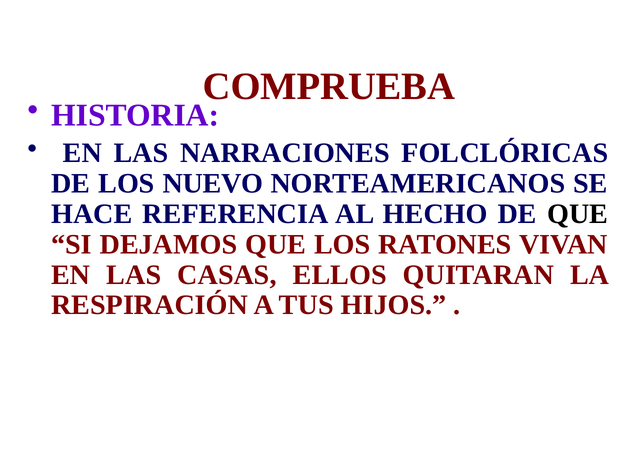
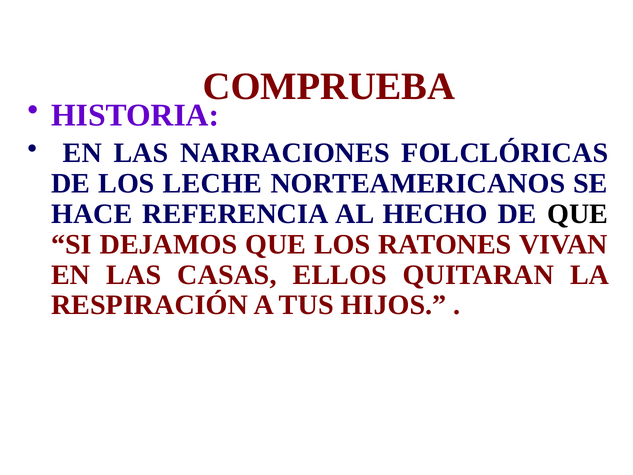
NUEVO: NUEVO -> LECHE (212, 183)
